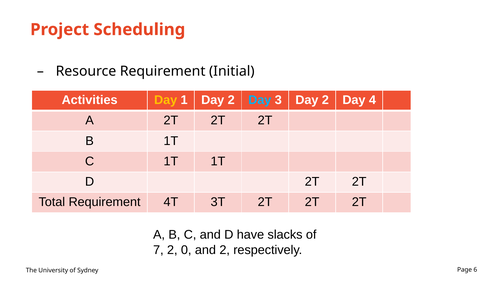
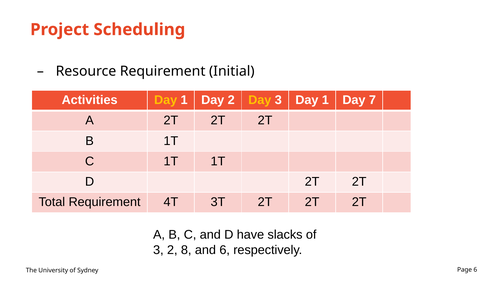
Day colour: light blue -> yellow (260, 100)
3 Day 2: 2 -> 1 (325, 100)
4: 4 -> 7 (372, 100)
7: 7 -> 3 (158, 250)
0: 0 -> 8 (186, 250)
and 2: 2 -> 6 (225, 250)
